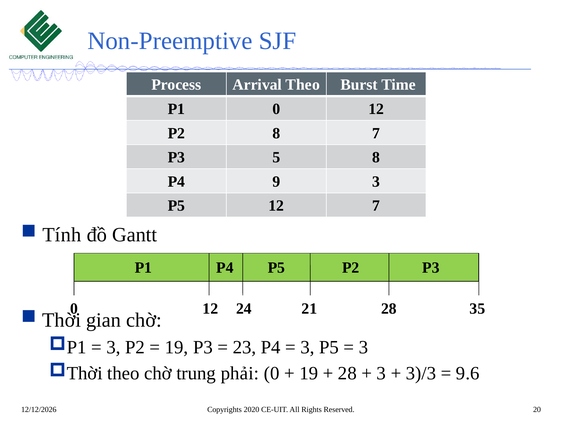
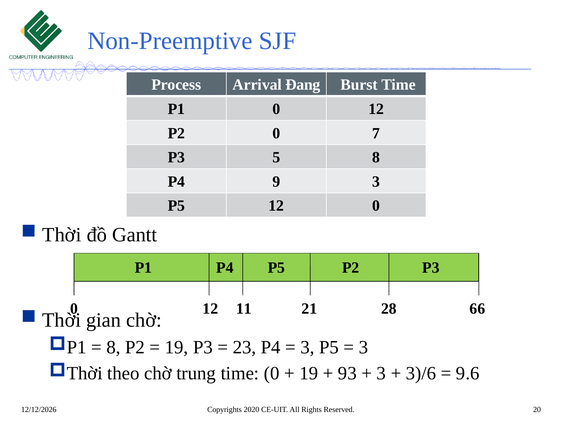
Arrival Theo: Theo -> Đang (303, 85)
P2 8: 8 -> 0 (276, 133)
12 7: 7 -> 0 (376, 206)
Tính: Tính -> Thời (62, 235)
24: 24 -> 11 (244, 308)
35: 35 -> 66 (477, 308)
3: 3 -> 8 (113, 347)
trung phải: phải -> time (240, 373)
28: 28 -> 93 (347, 373)
3)/3: 3)/3 -> 3)/6 (421, 373)
